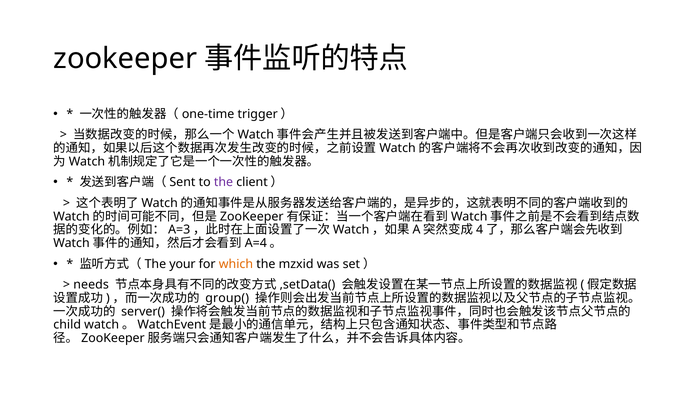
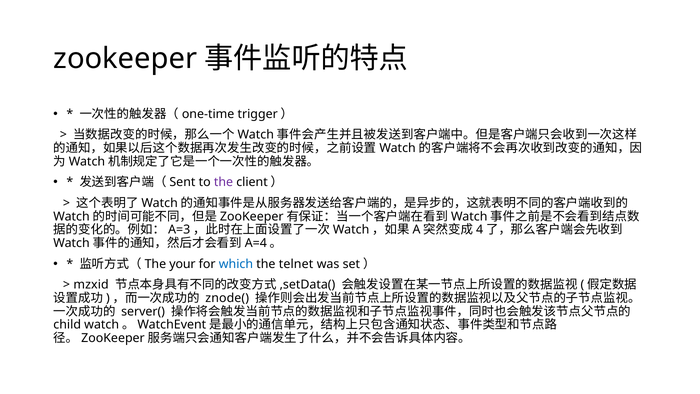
which colour: orange -> blue (236, 264)
mzxid: mzxid -> telnet (296, 264)
needs: needs -> mzxid (91, 284)
group(: group( -> znode( (227, 298)
